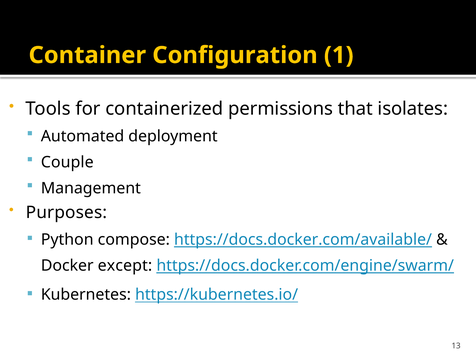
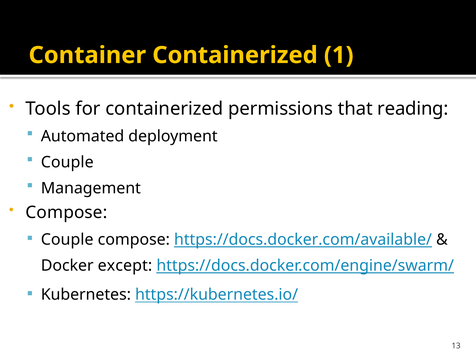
Container Configuration: Configuration -> Containerized (235, 55)
isolates: isolates -> reading (413, 109)
Purposes: Purposes -> Compose (67, 212)
Python: Python -> Couple (67, 240)
